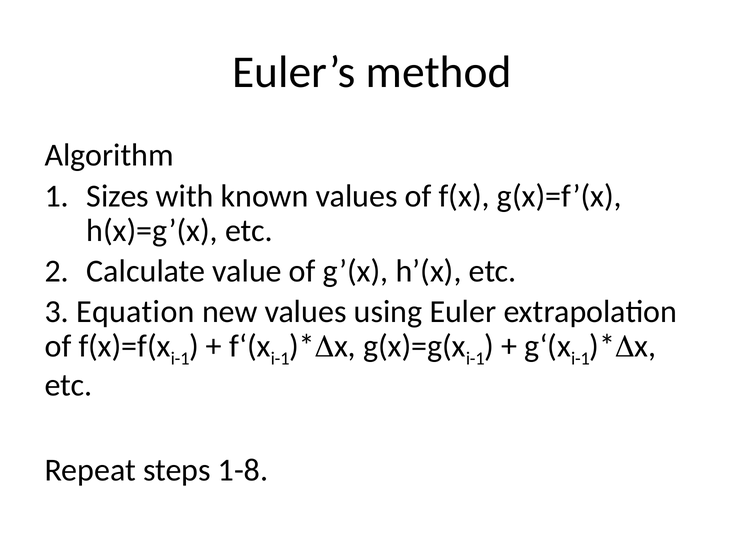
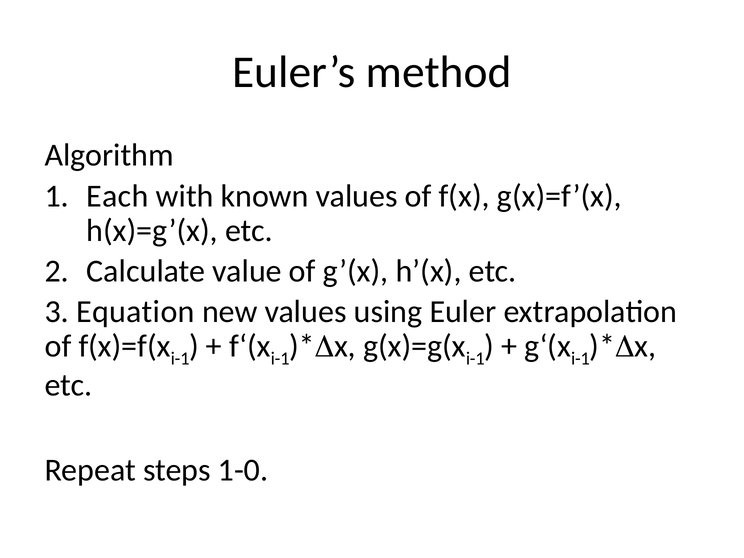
Sizes: Sizes -> Each (117, 196)
1-8: 1-8 -> 1-0 (243, 470)
